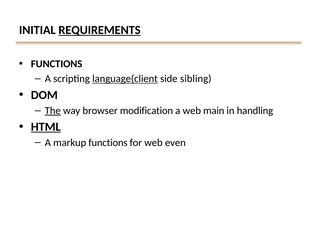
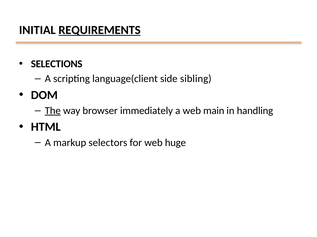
FUNCTIONS: FUNCTIONS -> SELECTIONS (57, 64)
language(client underline: present -> none (125, 79)
modification: modification -> immediately (146, 111)
HTML underline: present -> none (46, 127)
markup functions: functions -> selectors (108, 143)
even: even -> huge (175, 143)
